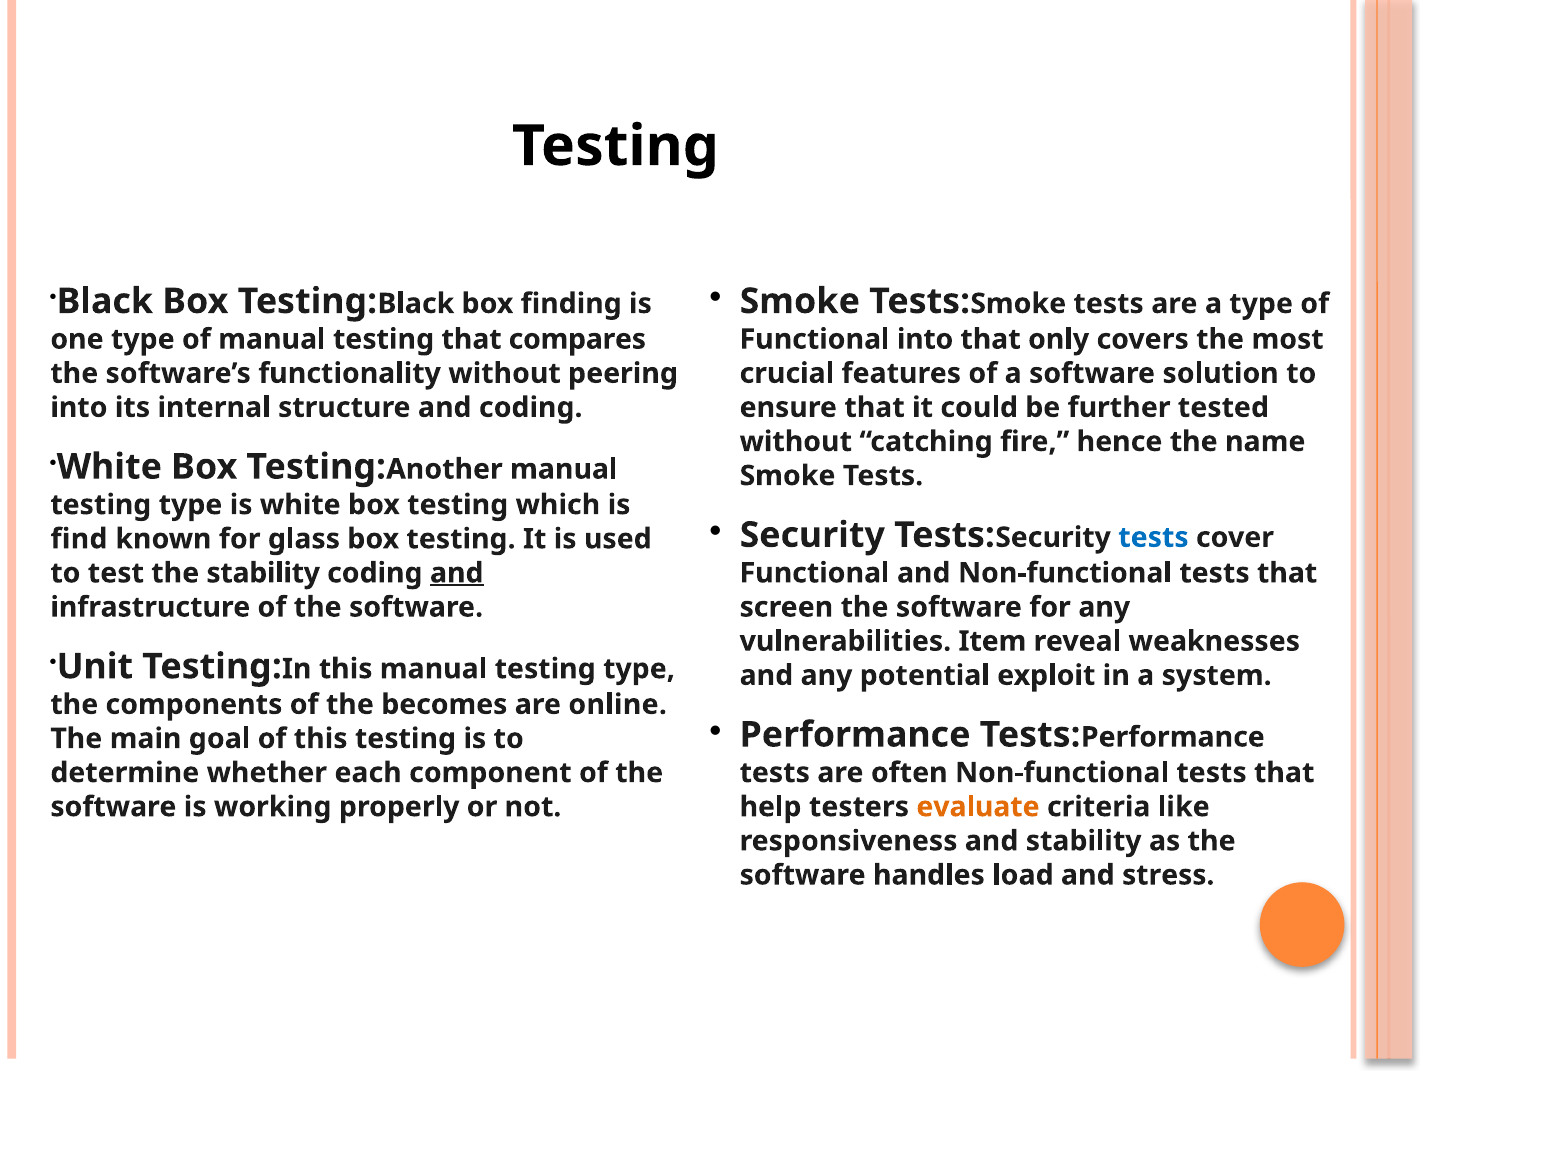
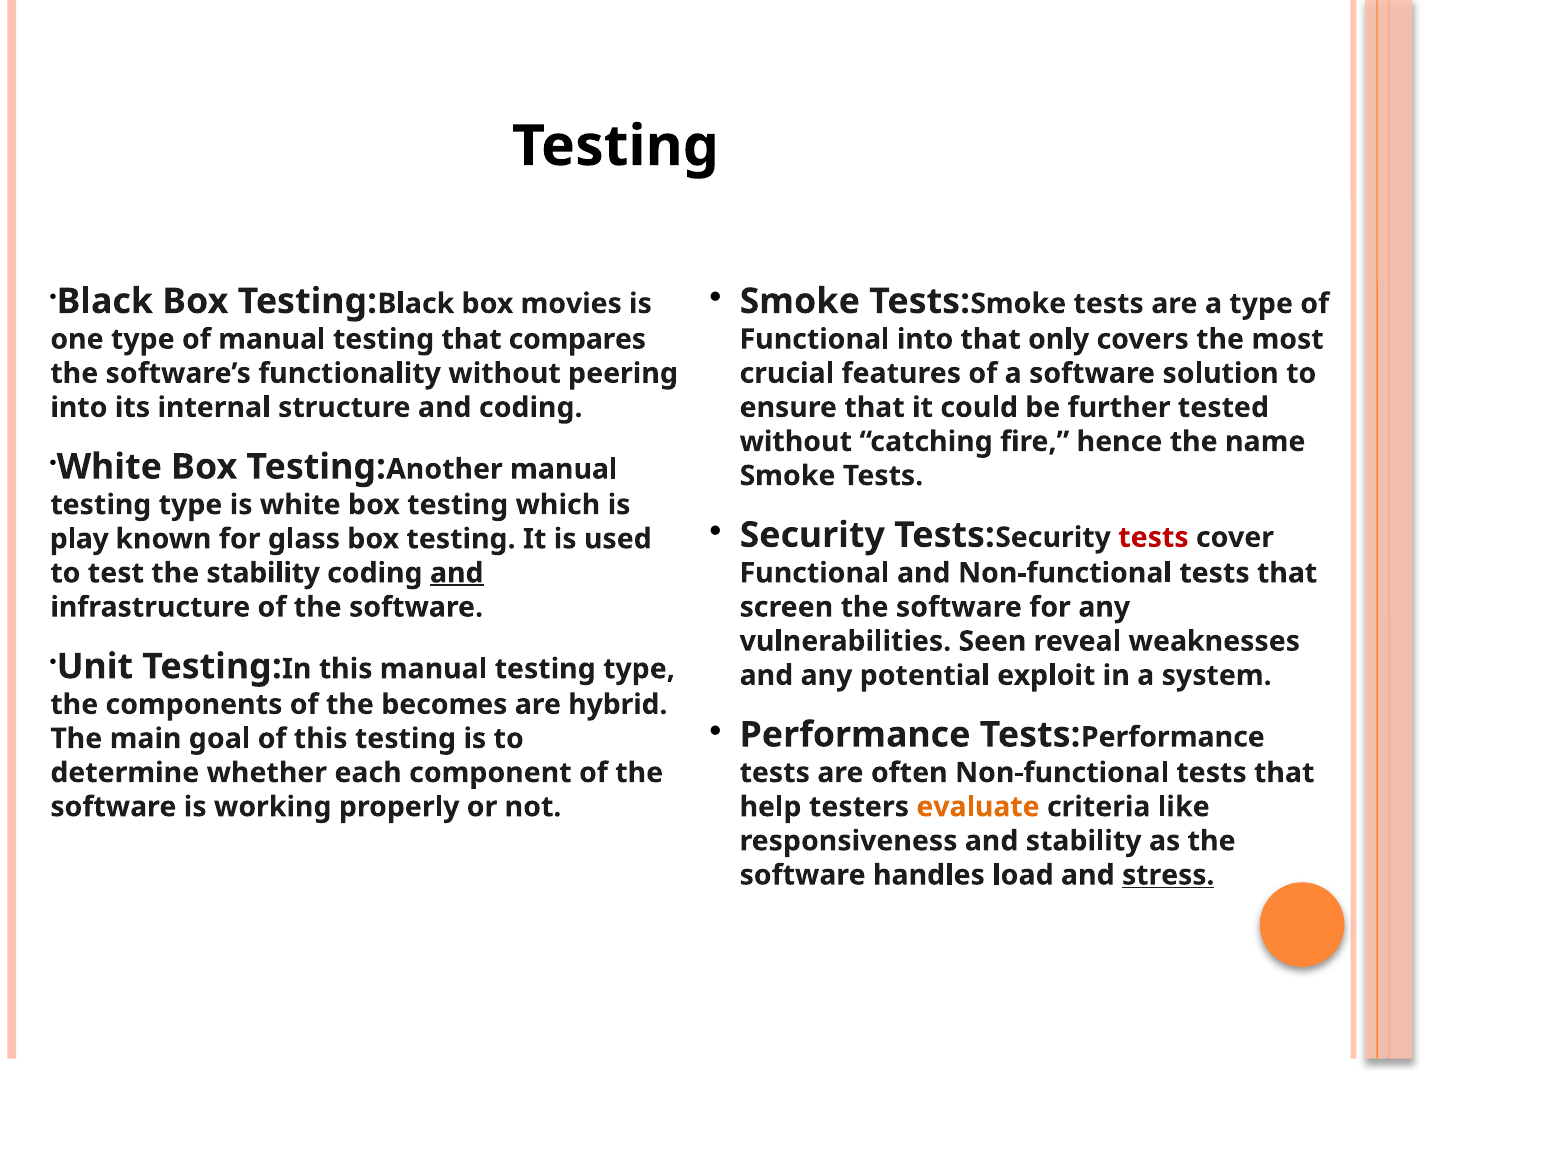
finding: finding -> movies (571, 304)
tests colour: blue -> red (1153, 538)
find: find -> play (79, 539)
Item: Item -> Seen (992, 642)
online: online -> hybrid (618, 705)
stress underline: none -> present (1168, 876)
